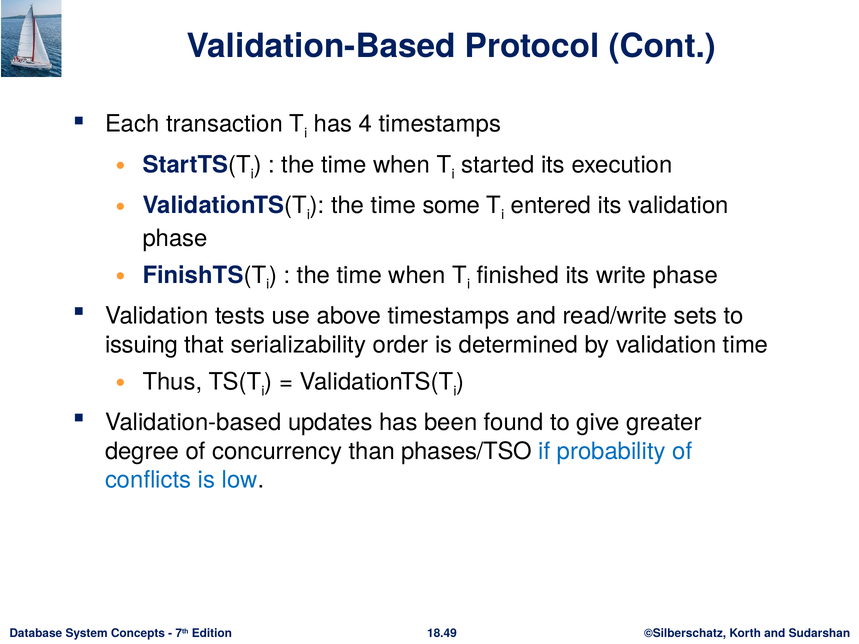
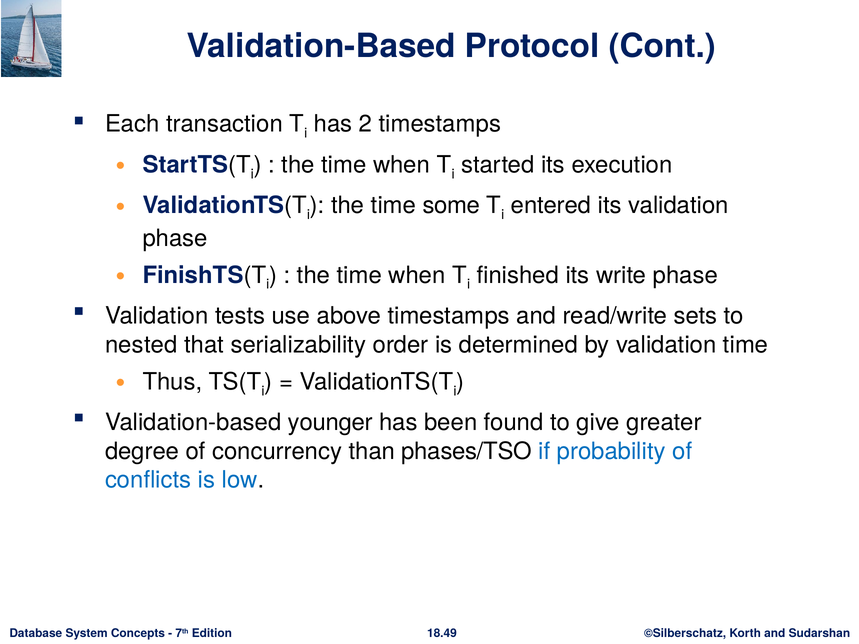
4: 4 -> 2 (366, 124)
issuing: issuing -> nested (141, 345)
updates: updates -> younger (330, 423)
